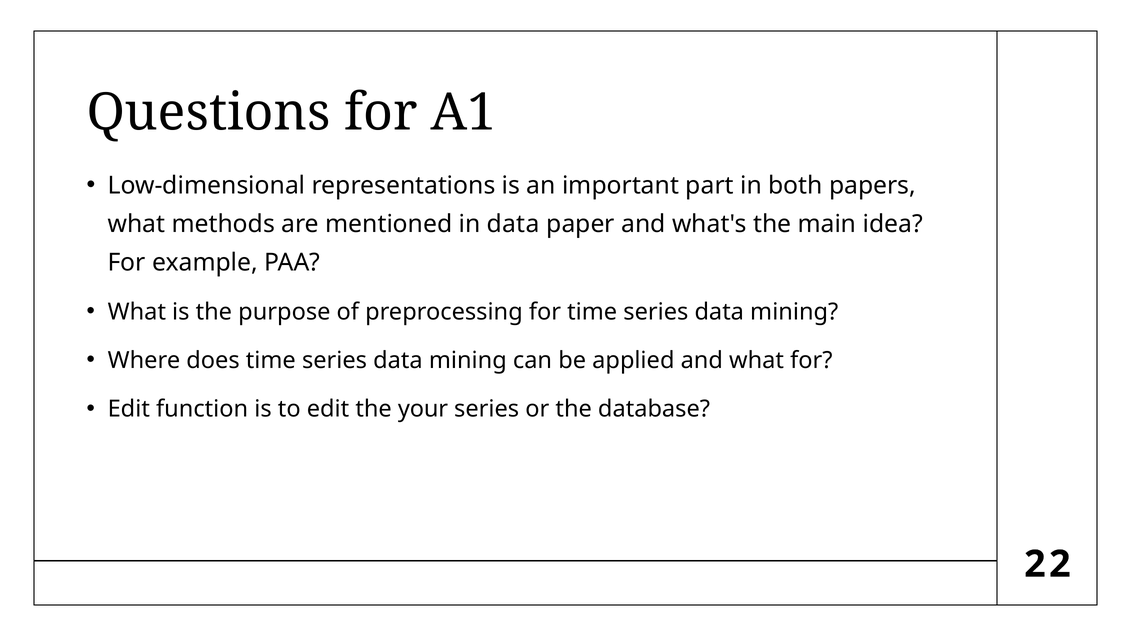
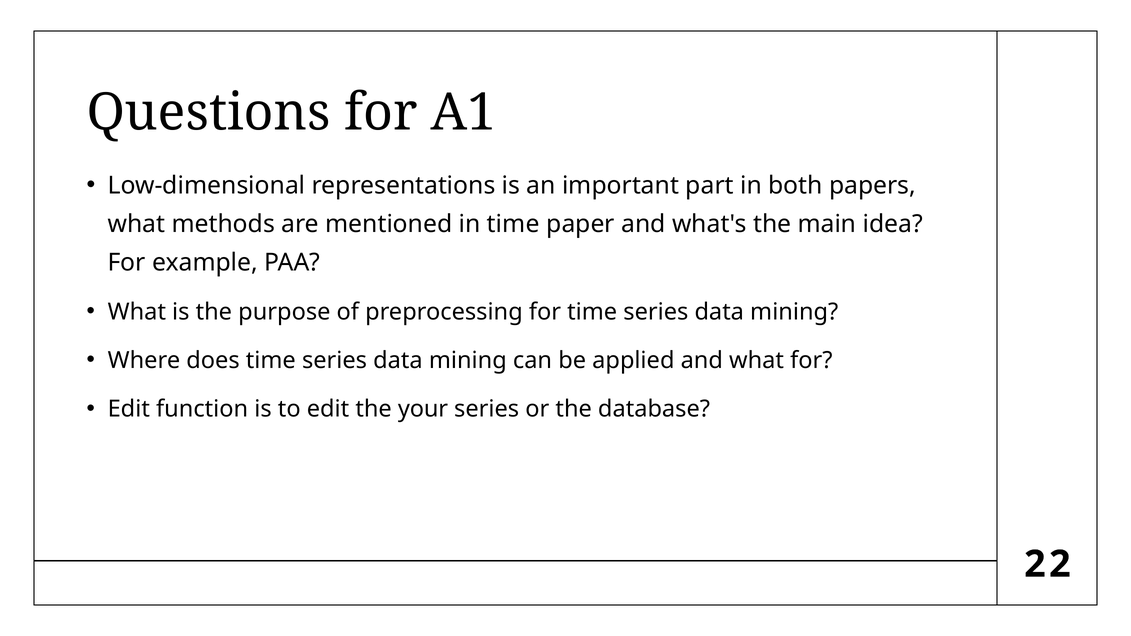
in data: data -> time (513, 224)
